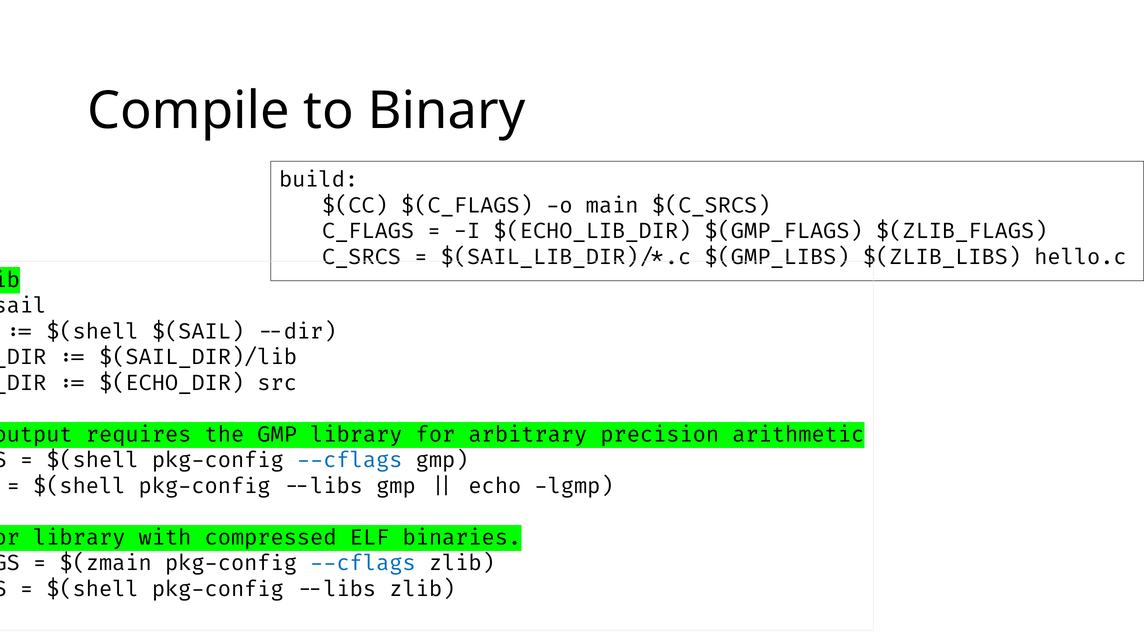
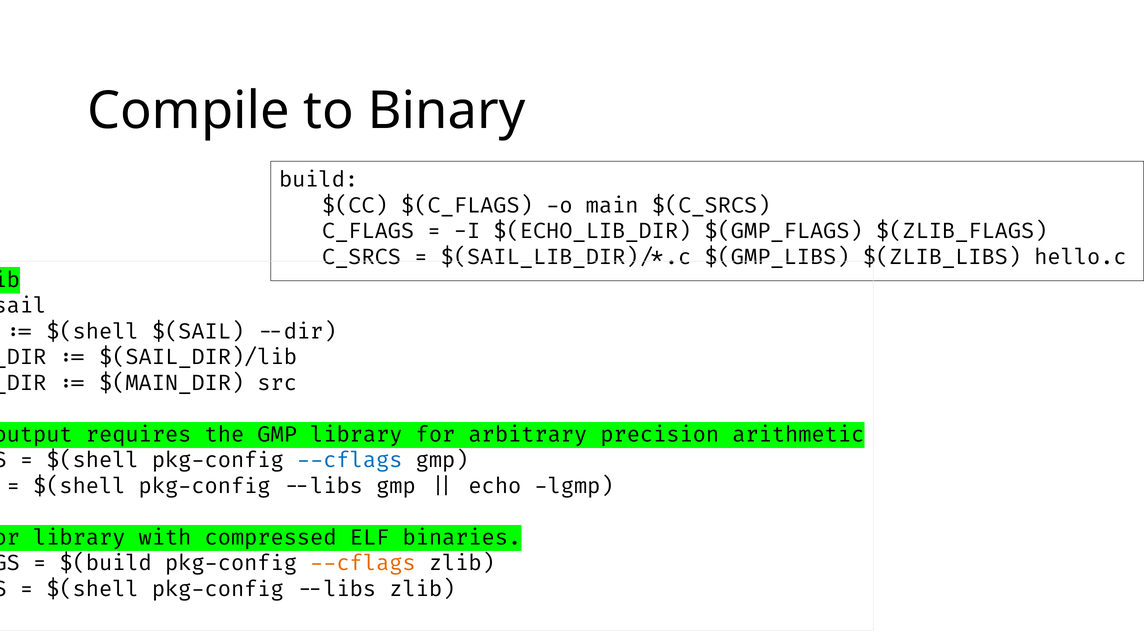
$(ECHO_DIR)/src: $(ECHO_DIR)/src -> $(MAIN_DIR)/src (198, 383)
$(zmain: $(zmain -> $(build (106, 563)
--cflags colour: blue -> orange (363, 563)
